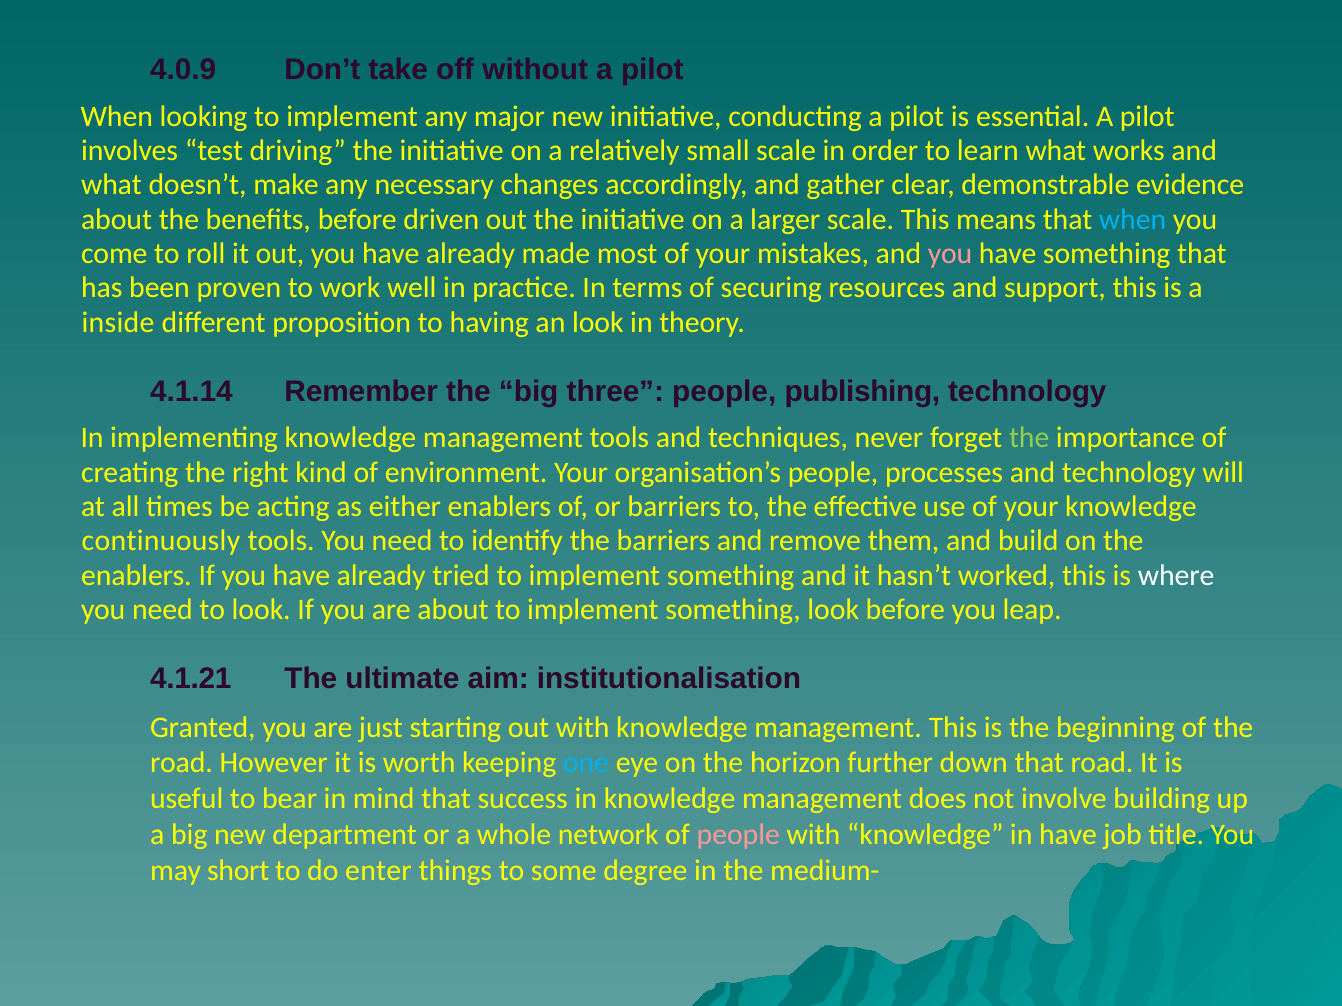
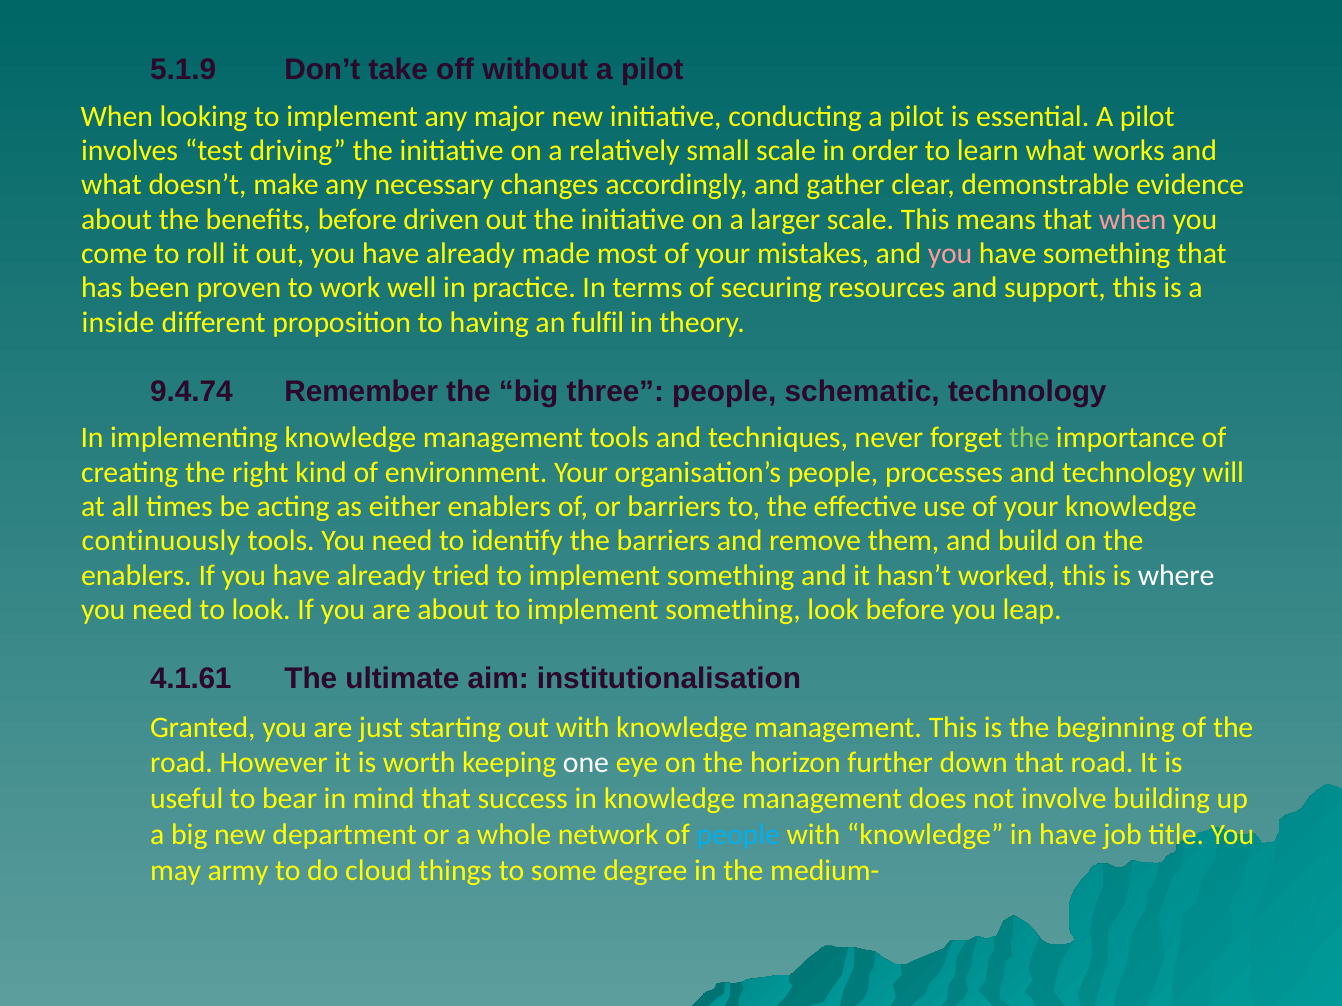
4.0.9: 4.0.9 -> 5.1.9 (183, 70)
when colour: light blue -> pink (1133, 220)
an look: look -> fulfil (598, 323)
4.1.14: 4.1.14 -> 9.4.74 (191, 391)
publishing: publishing -> schematic (862, 391)
4.1.21: 4.1.21 -> 4.1.61 (191, 679)
one colour: light blue -> white (586, 763)
people colour: pink -> light blue (738, 835)
short: short -> army (238, 871)
enter: enter -> cloud (379, 871)
